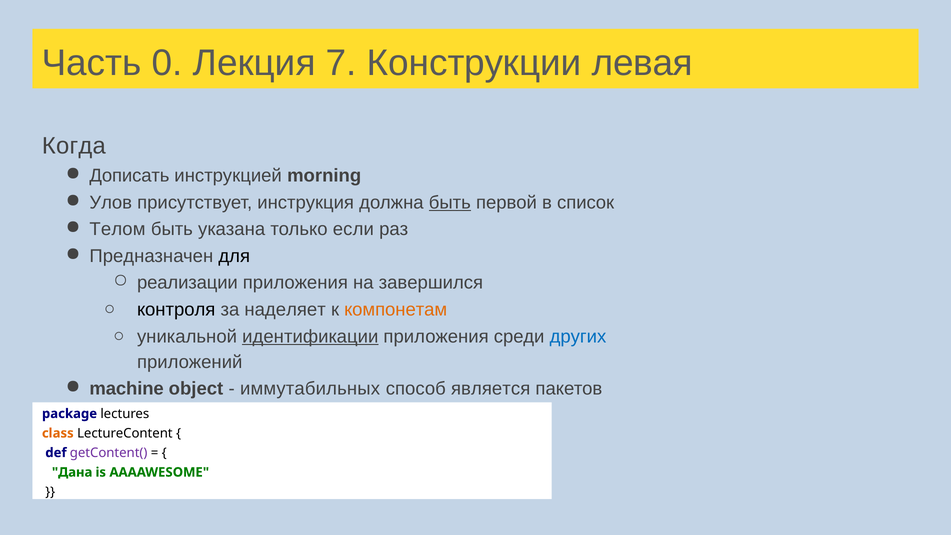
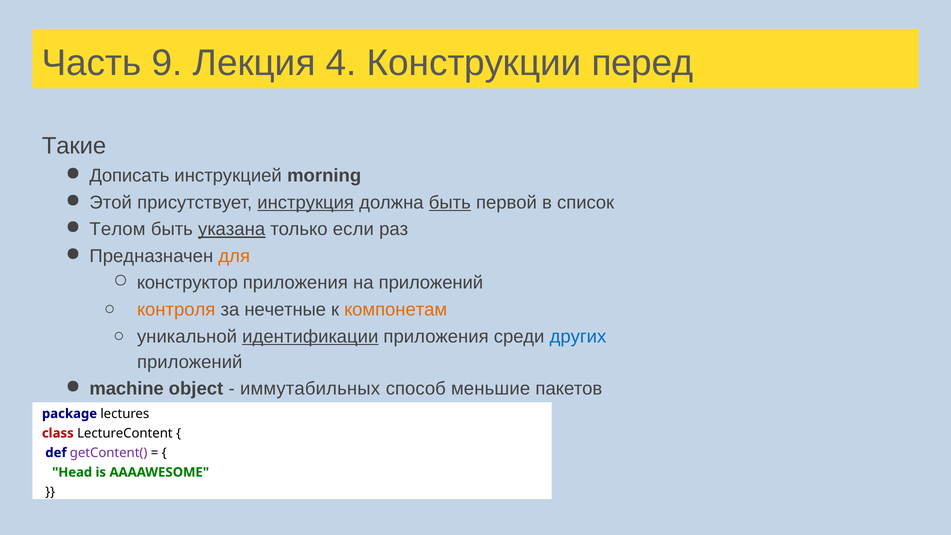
0: 0 -> 9 (167, 63)
7: 7 -> 4 (341, 63)
левая: левая -> перед (642, 63)
Когда: Когда -> Такие (74, 146)
Улов: Улов -> Этой (111, 202)
инструкция underline: none -> present (306, 202)
указана underline: none -> present (232, 229)
для colour: black -> orange (234, 256)
реализации: реализации -> конструктор (187, 283)
на завершился: завершился -> приложений (431, 283)
контроля colour: black -> orange (176, 310)
наделяет: наделяет -> нечетные (285, 310)
является: является -> меньшие (491, 389)
class colour: orange -> red (58, 433)
Дана: Дана -> Head (72, 472)
